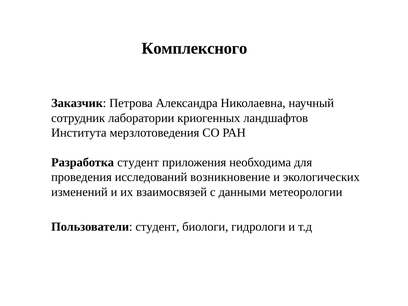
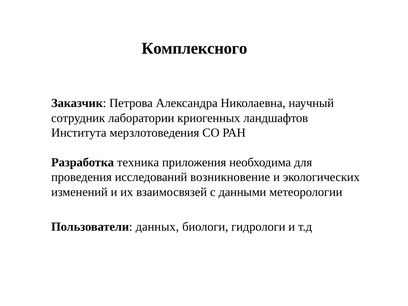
Разработка студент: студент -> техника (138, 162)
Пользователи студент: студент -> данных (157, 227)
